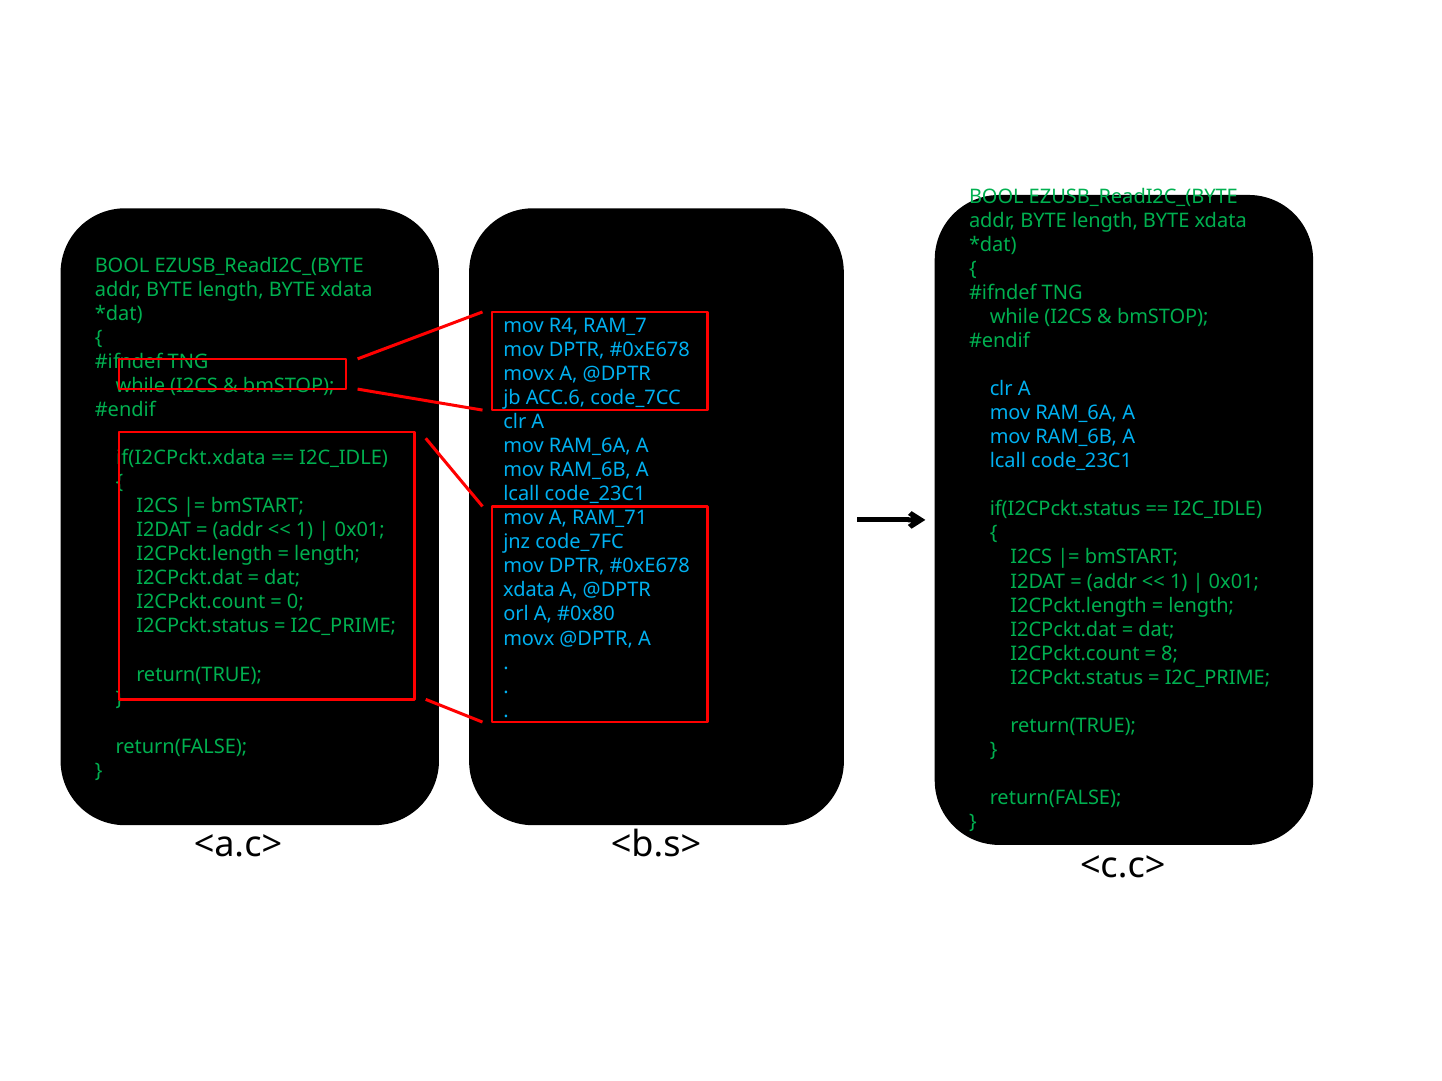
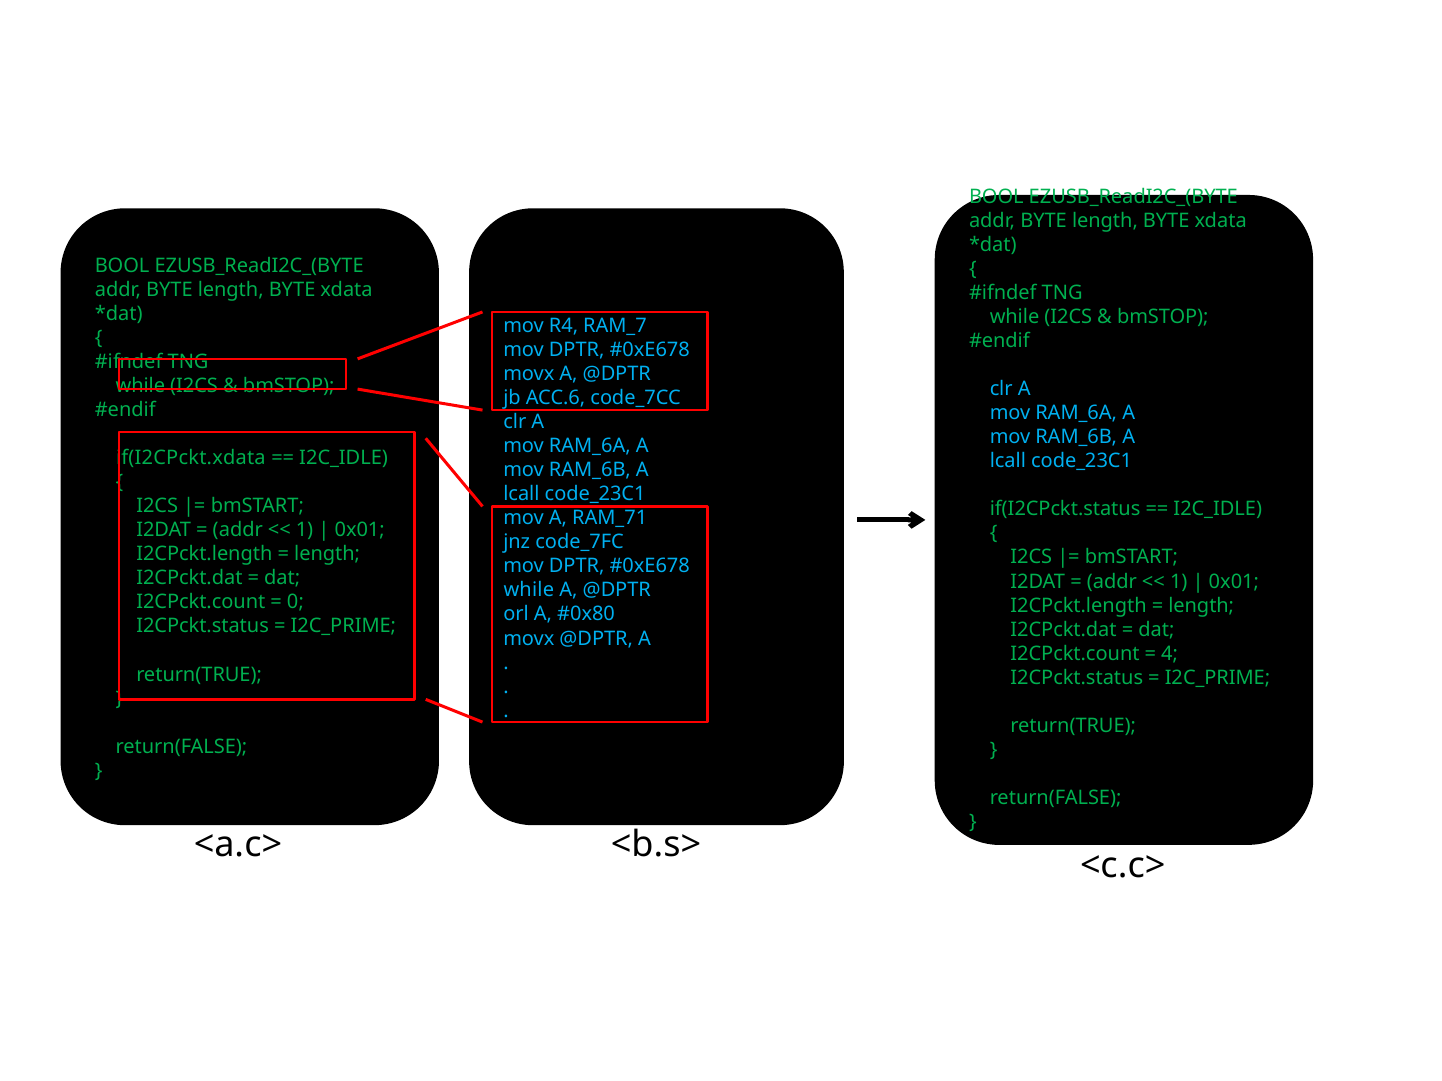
xdata: xdata -> while (529, 591)
8: 8 -> 4 (1170, 654)
